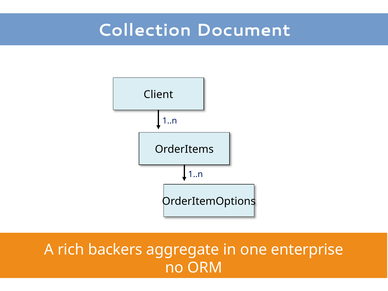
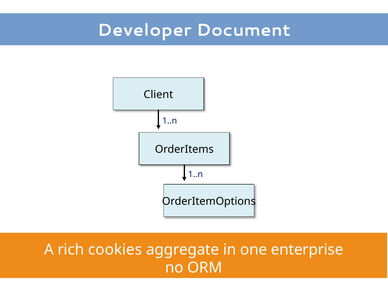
Collection: Collection -> Developer (144, 30)
backers: backers -> cookies (115, 250)
